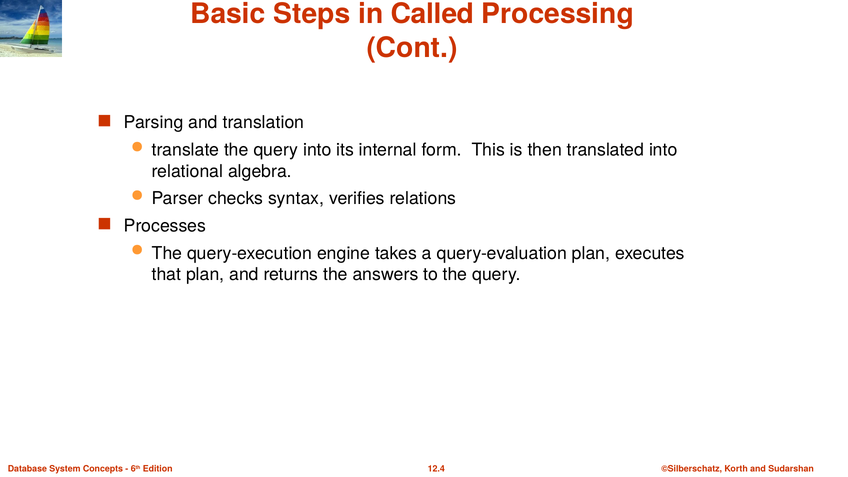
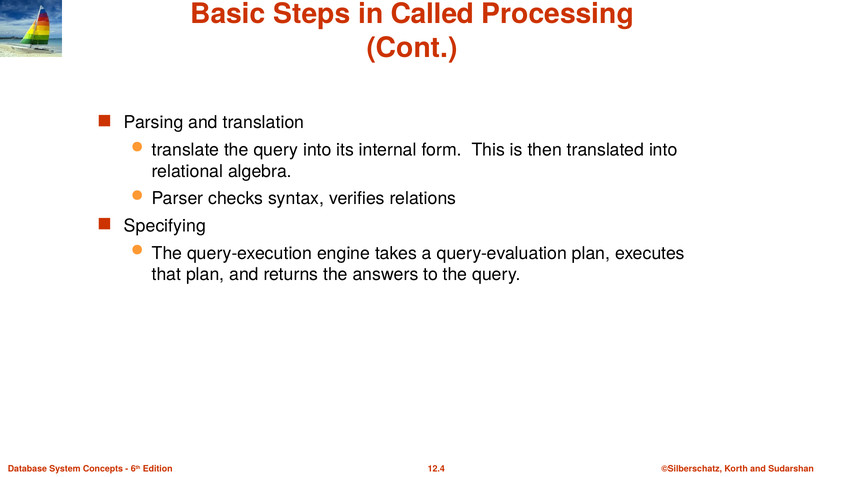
Processes: Processes -> Specifying (165, 226)
